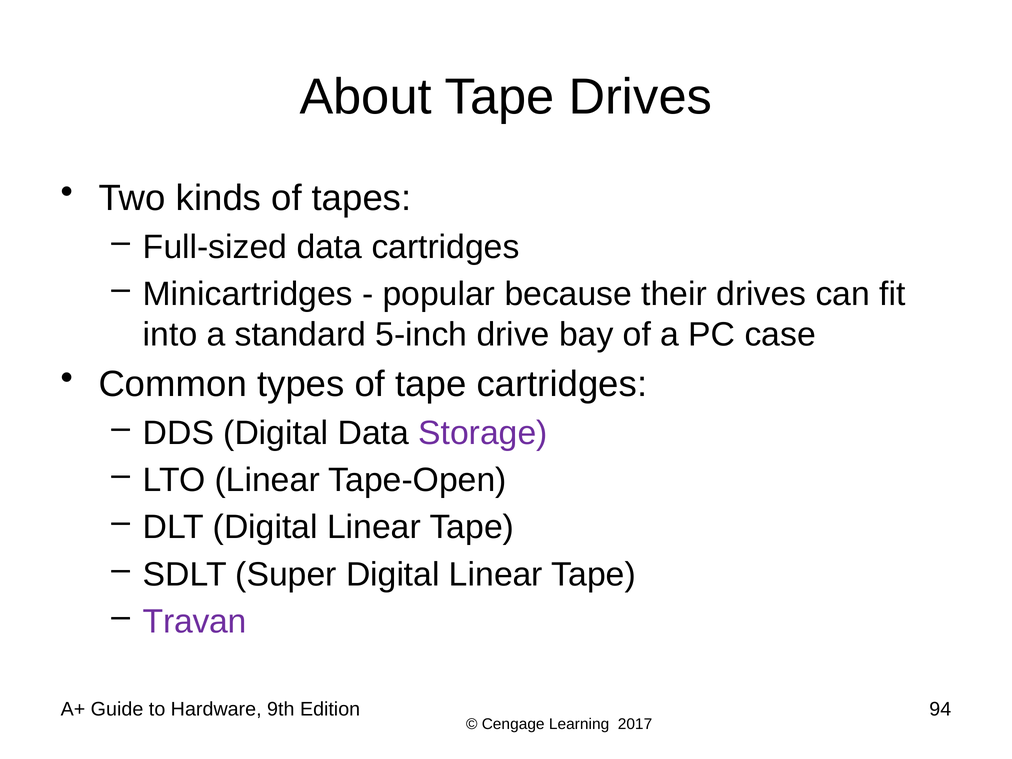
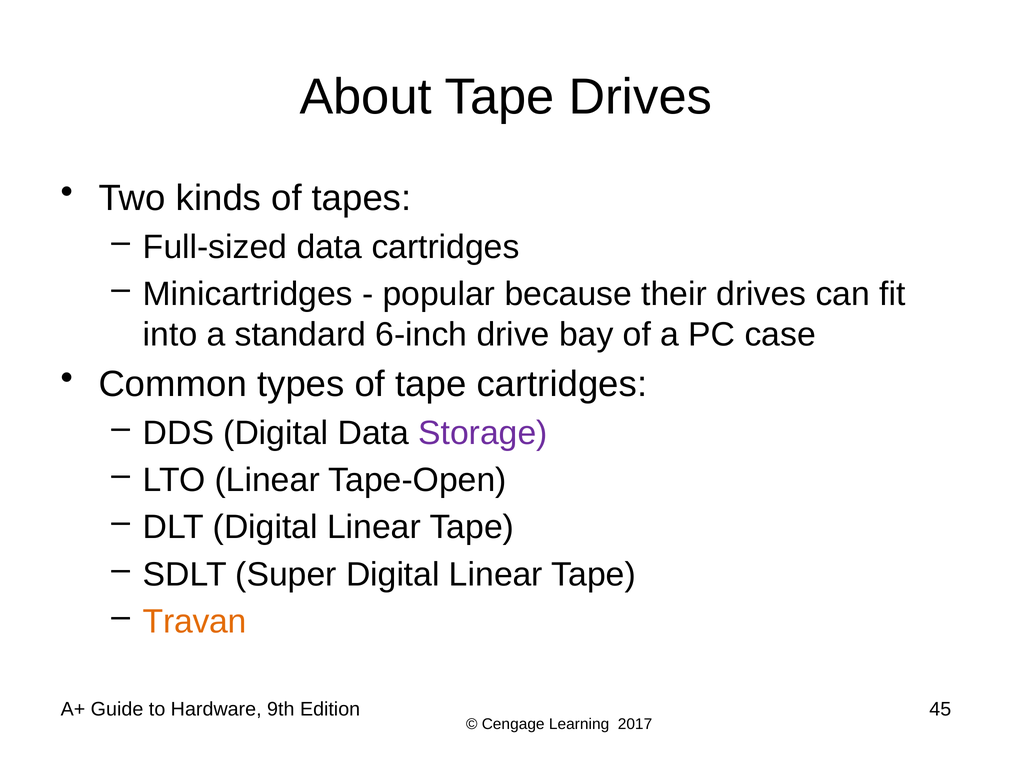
5-inch: 5-inch -> 6-inch (421, 335)
Travan colour: purple -> orange (195, 622)
94: 94 -> 45 (940, 709)
